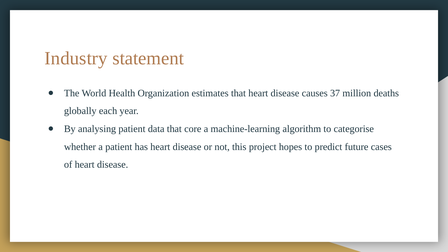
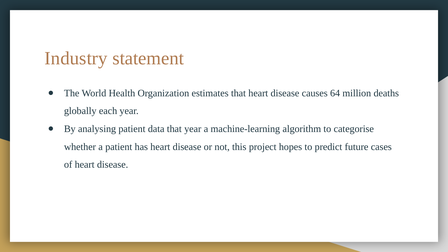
37: 37 -> 64 (335, 93)
that core: core -> year (193, 129)
